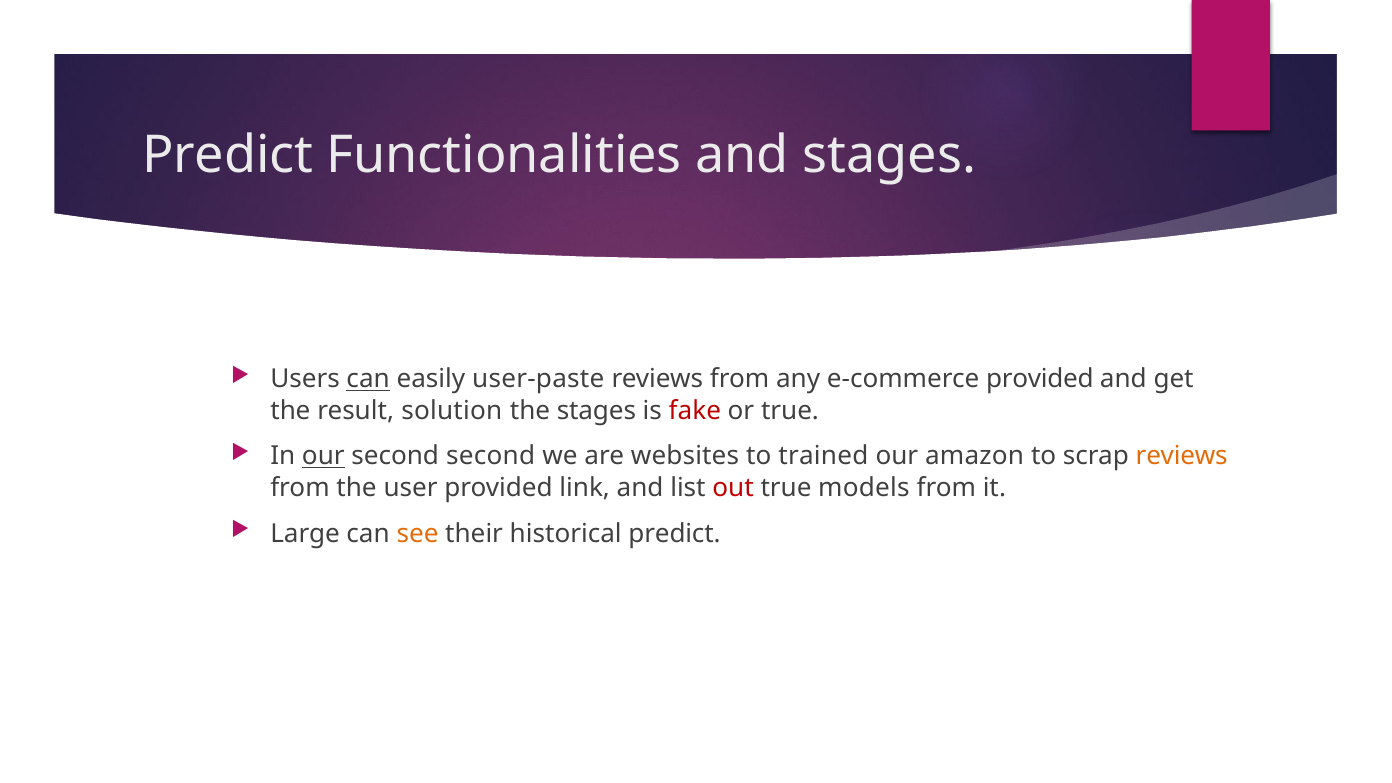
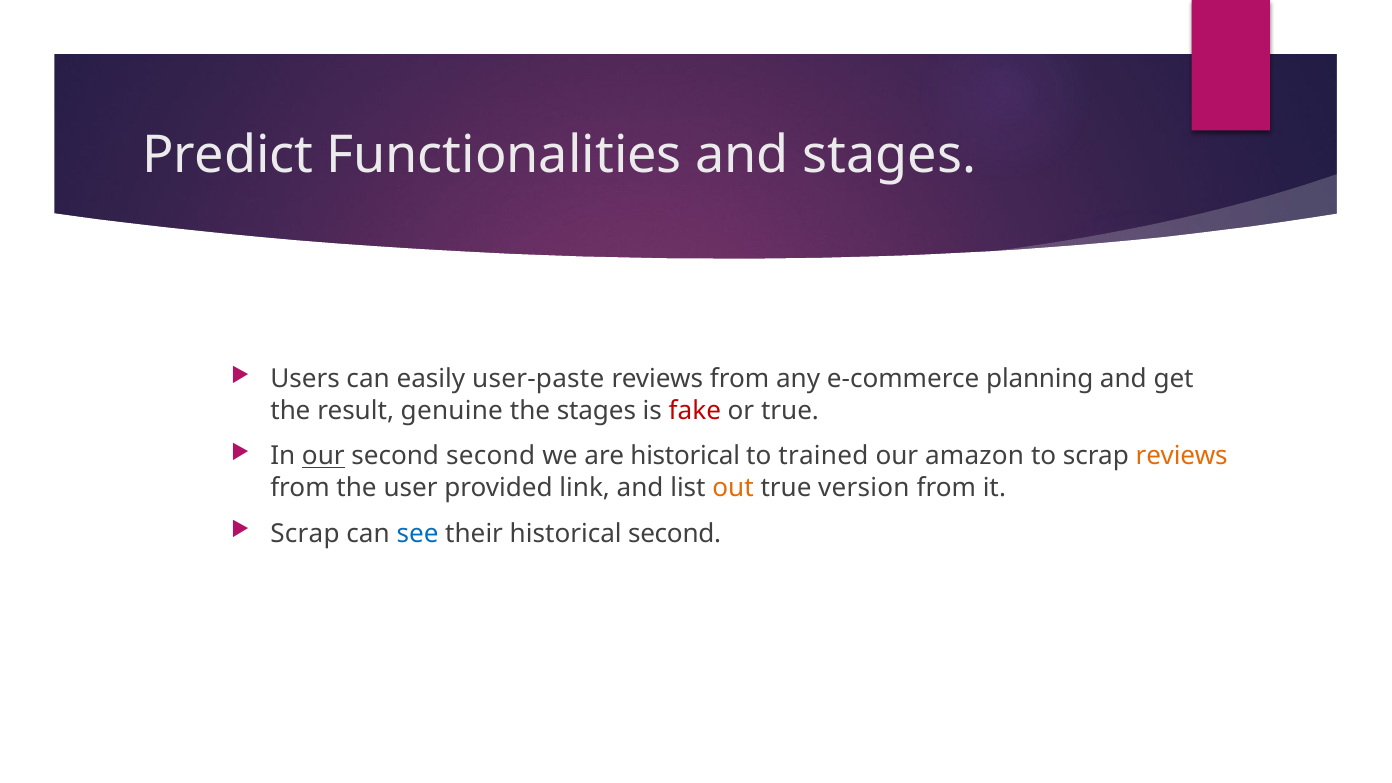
can underline: present -> none (368, 379)
e-commerce provided: provided -> planning (1040, 379)
solution: solution -> genuine (452, 410)
are websites: websites -> historical (685, 456)
out colour: red -> orange (733, 488)
models: models -> version (864, 488)
Large: Large -> Scrap (305, 533)
see colour: orange -> blue (418, 533)
historical predict: predict -> second (675, 533)
